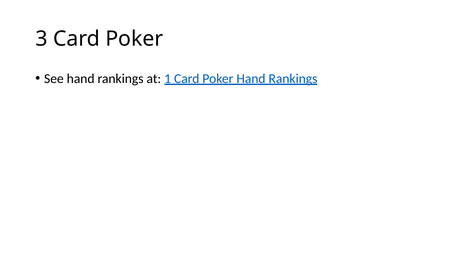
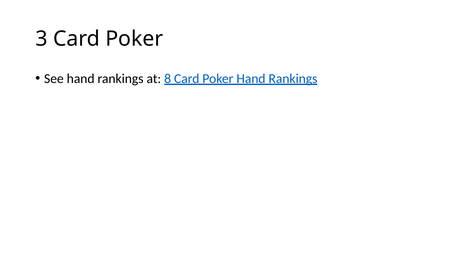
1: 1 -> 8 (168, 79)
